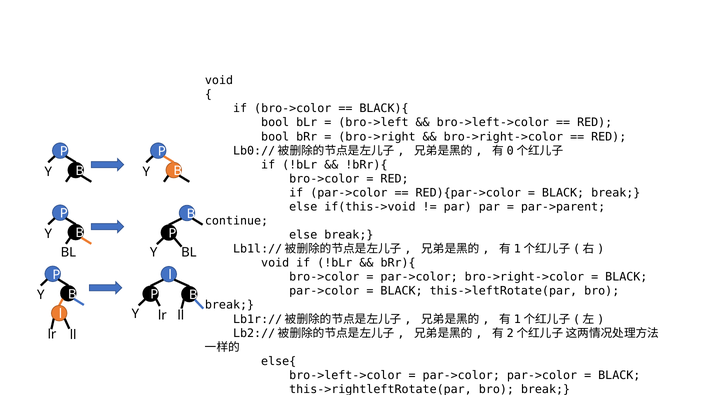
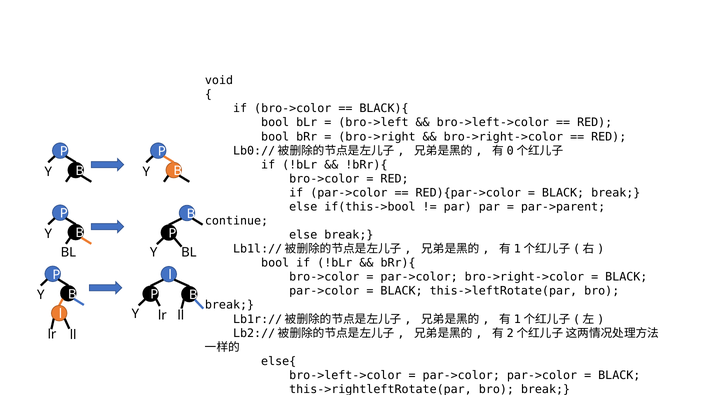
if(this->void: if(this->void -> if(this->bool (370, 207)
void: void -> bool (275, 263)
